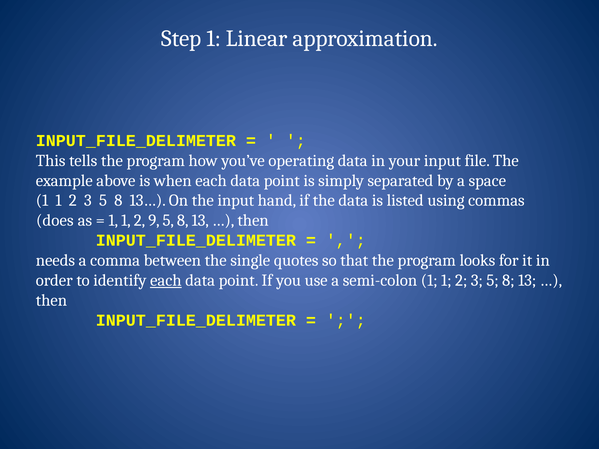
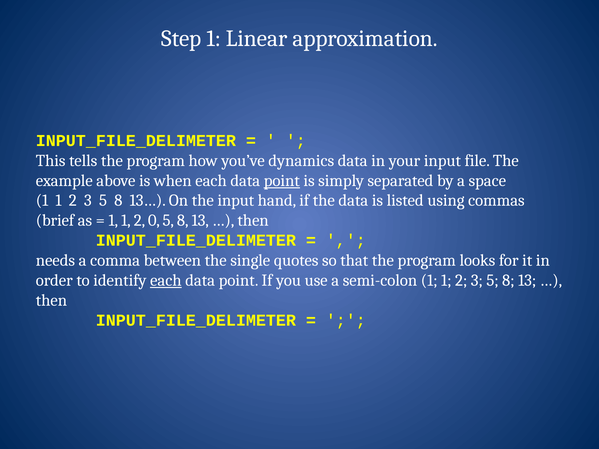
operating: operating -> dynamics (301, 161)
point underline: none -> present (282, 181)
does: does -> brief (55, 221)
9: 9 -> 0 (154, 221)
